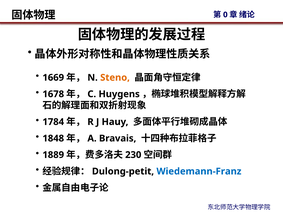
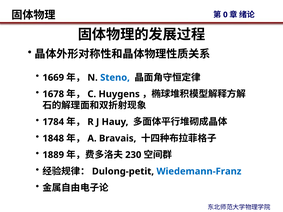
Steno colour: orange -> blue (115, 78)
